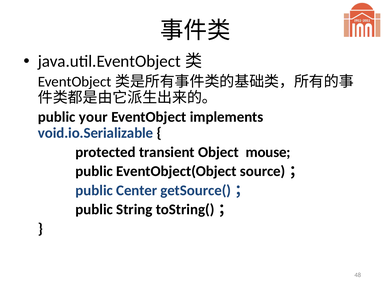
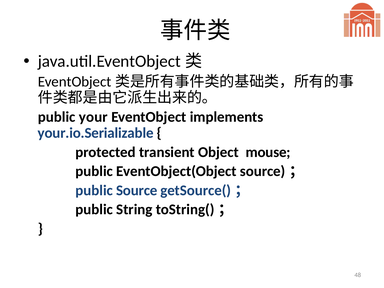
void.io.Serializable: void.io.Serializable -> your.io.Serializable (96, 133)
Center: Center -> Source (137, 190)
